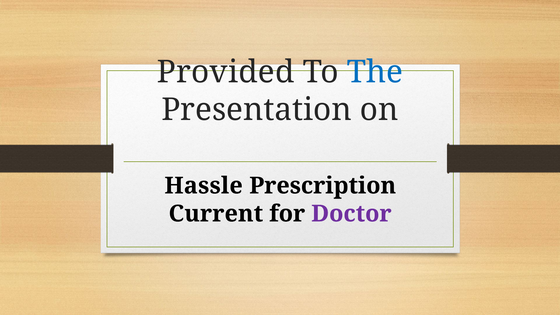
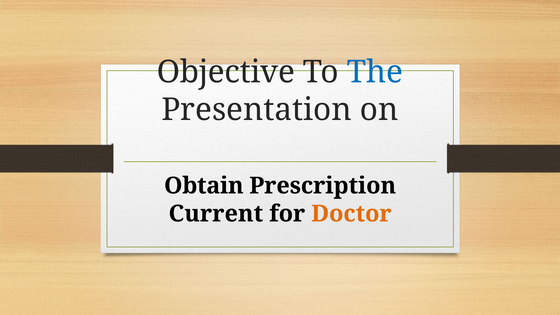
Provided: Provided -> Objective (226, 72)
Hassle: Hassle -> Obtain (204, 186)
Doctor colour: purple -> orange (351, 214)
